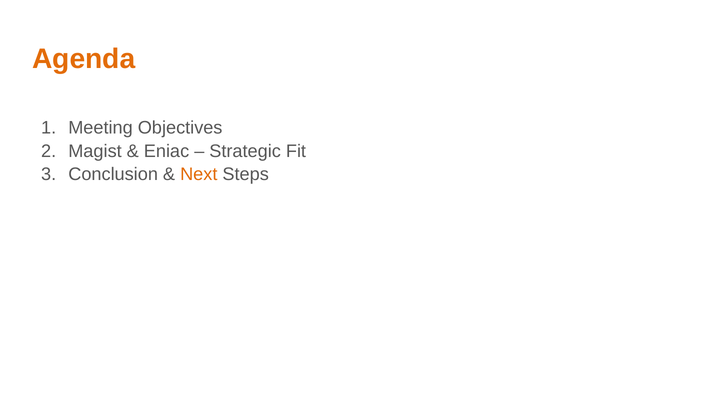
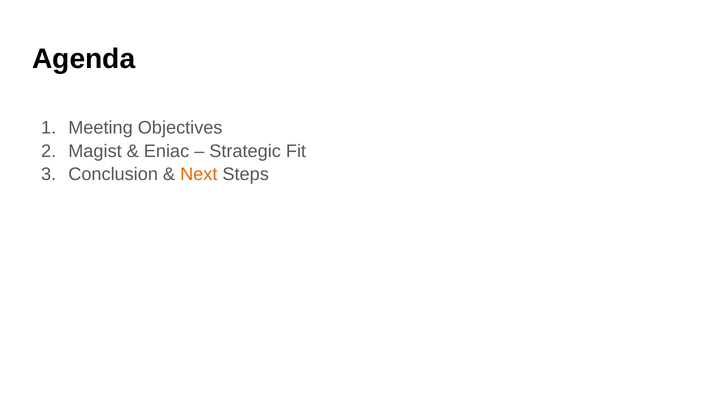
Agenda colour: orange -> black (84, 59)
